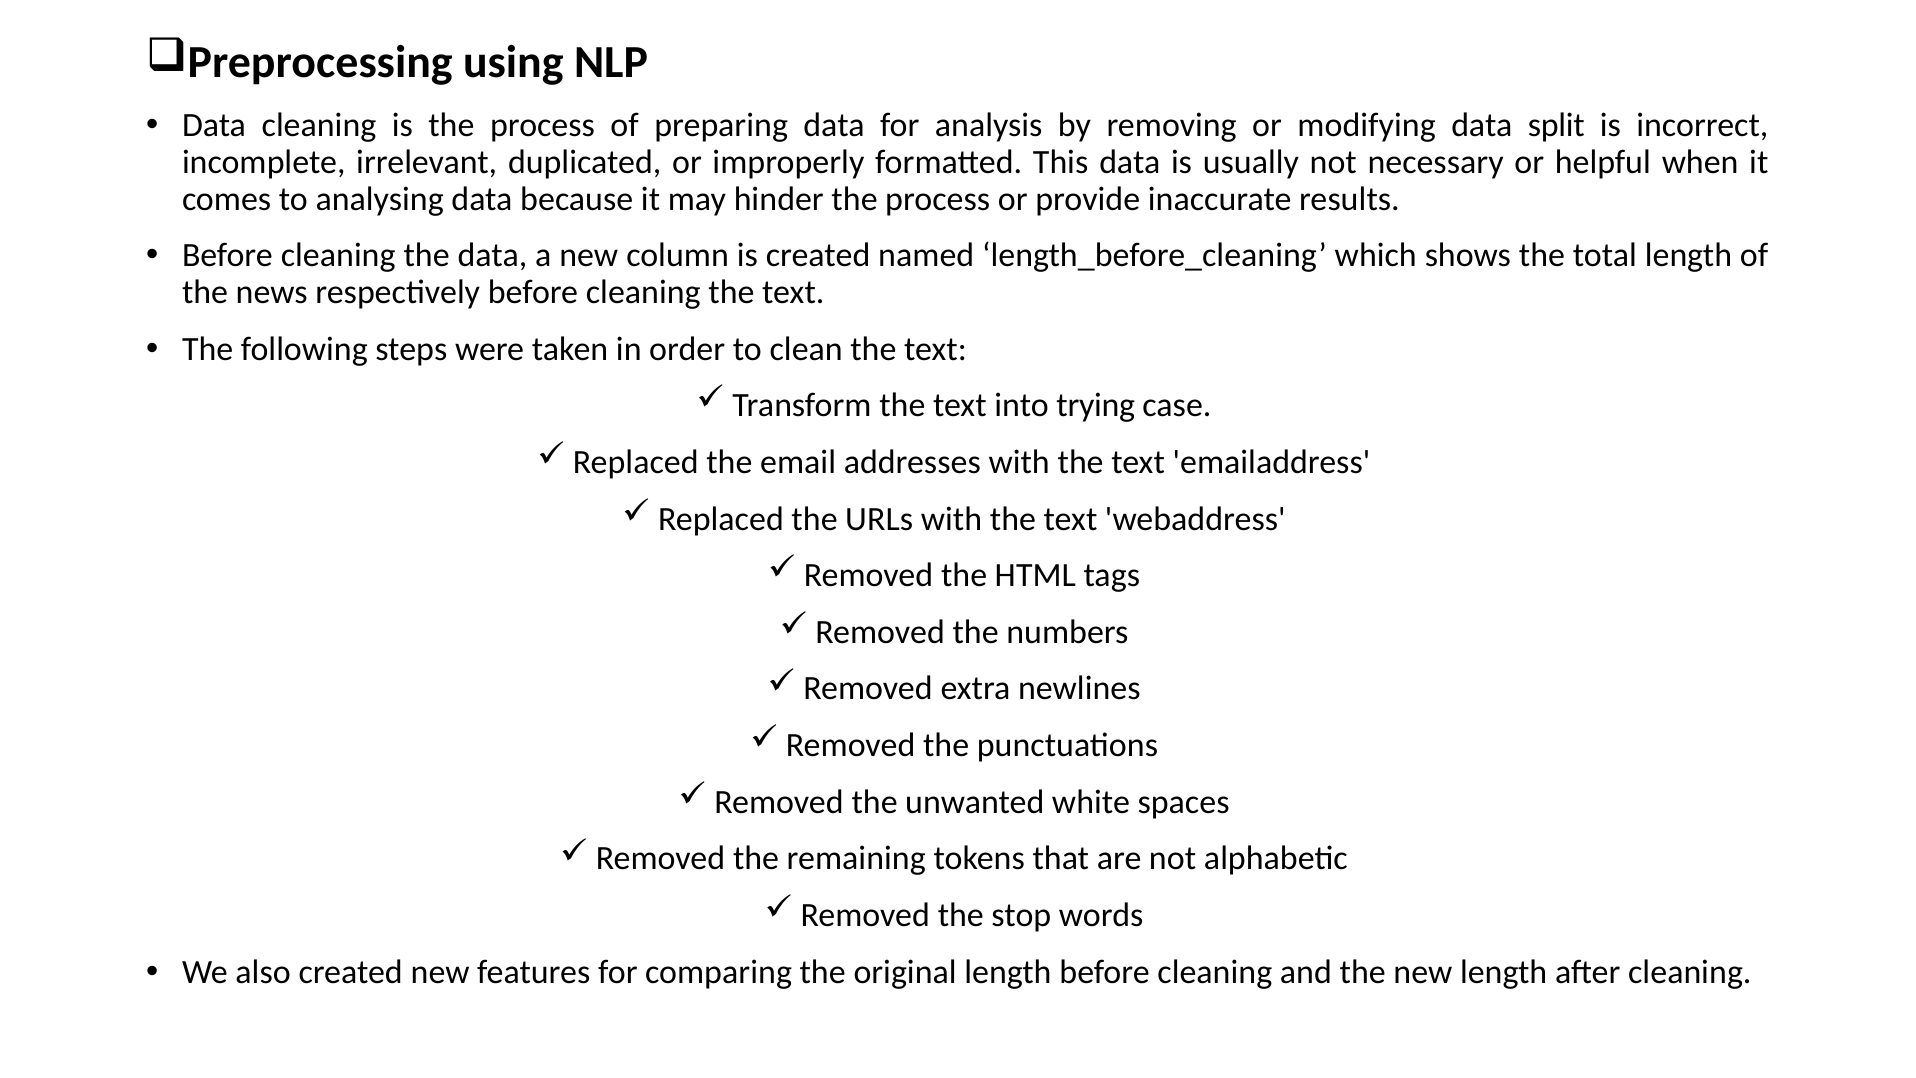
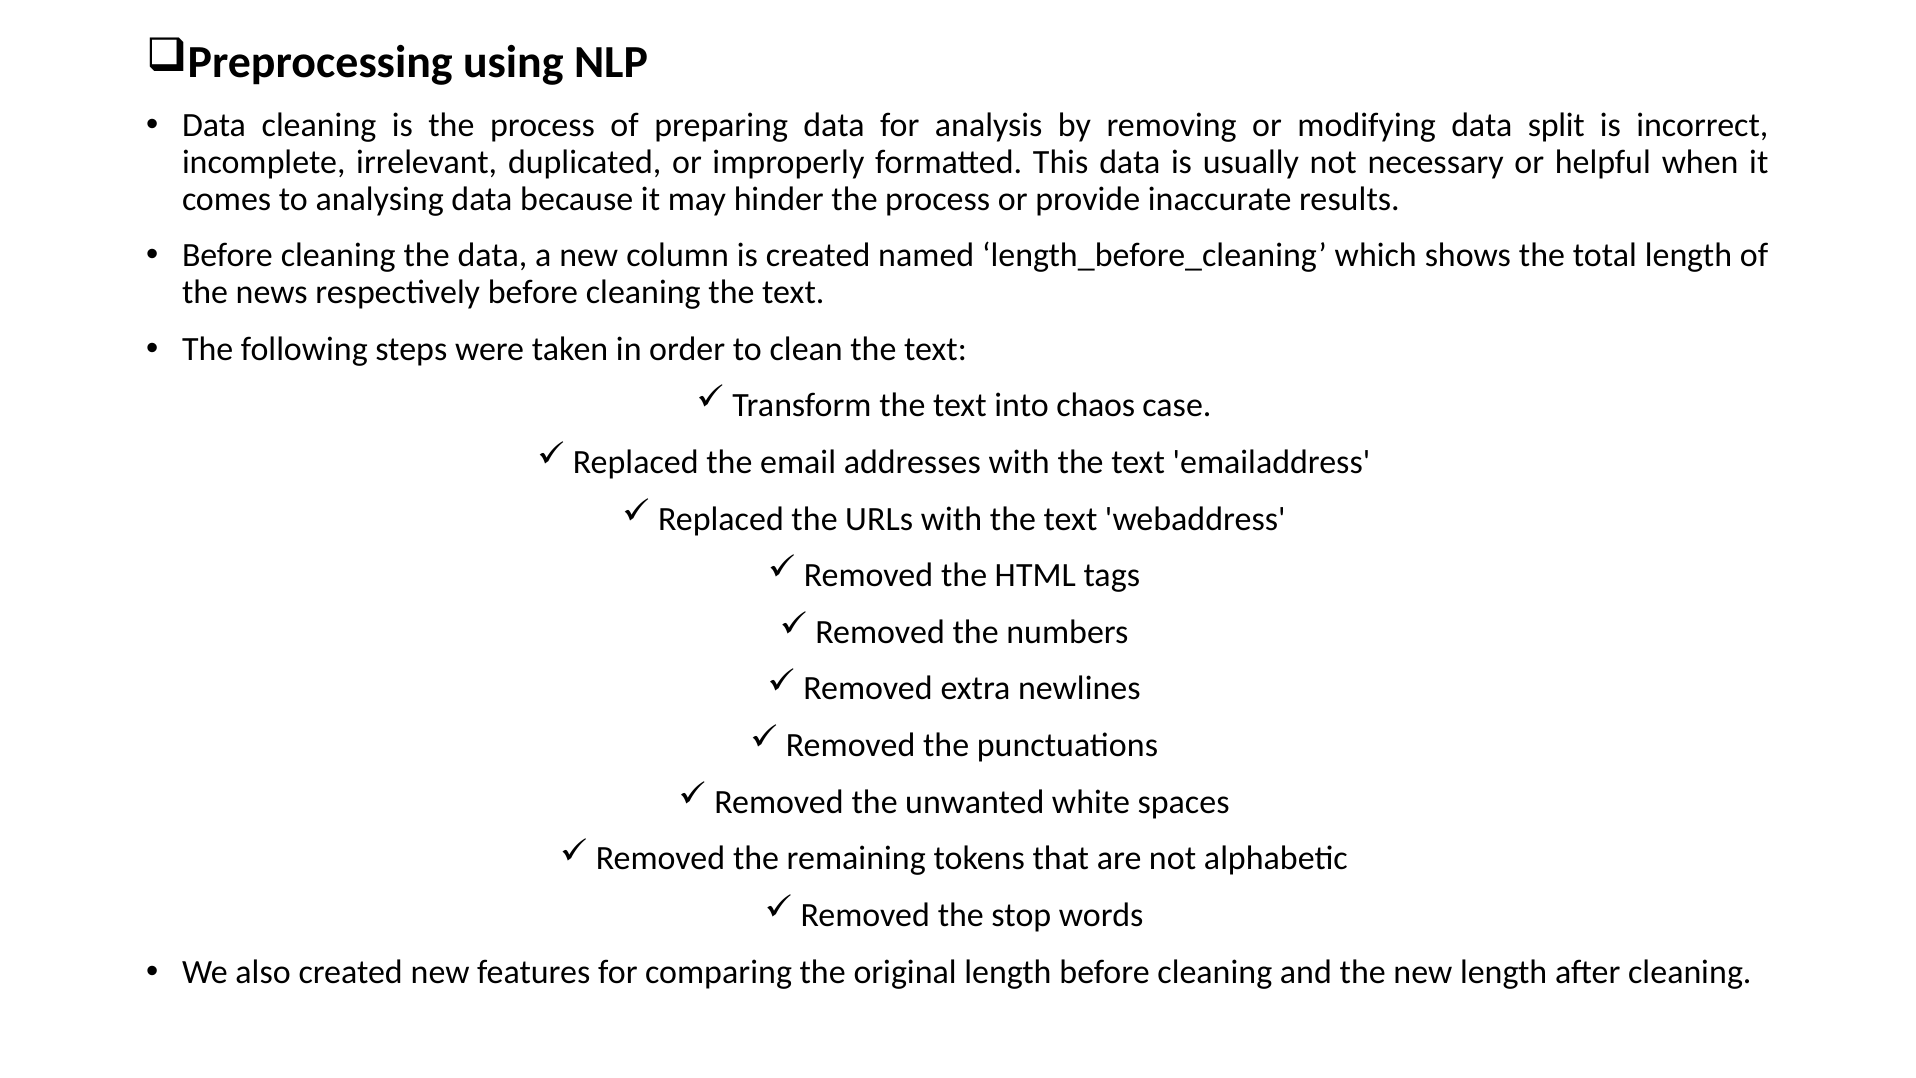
trying: trying -> chaos (1096, 405)
